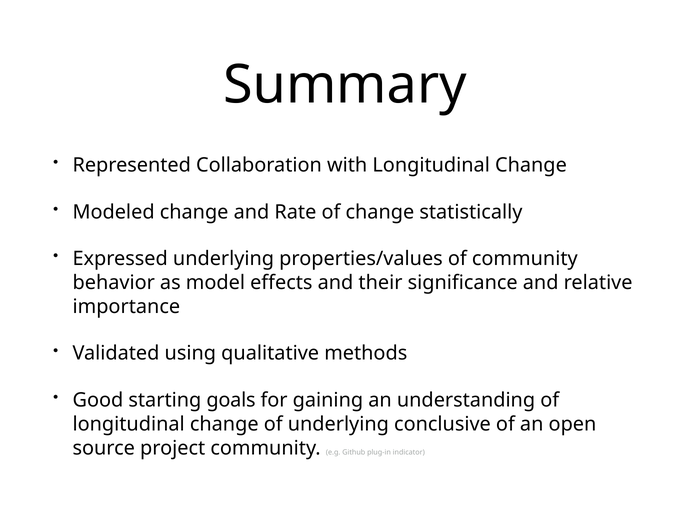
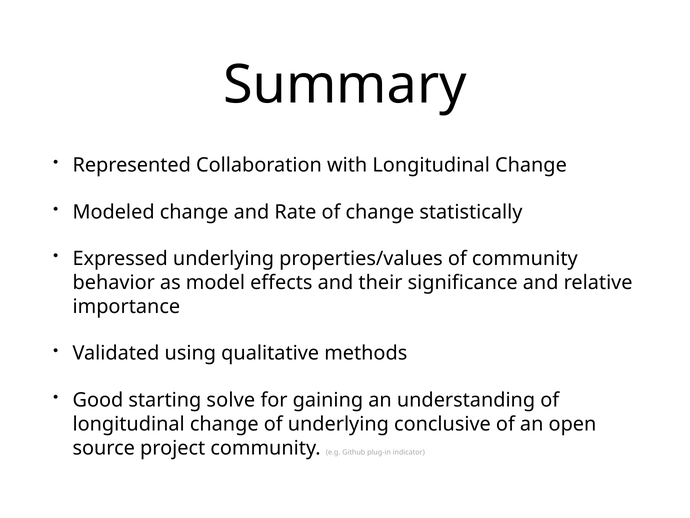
goals: goals -> solve (231, 400)
